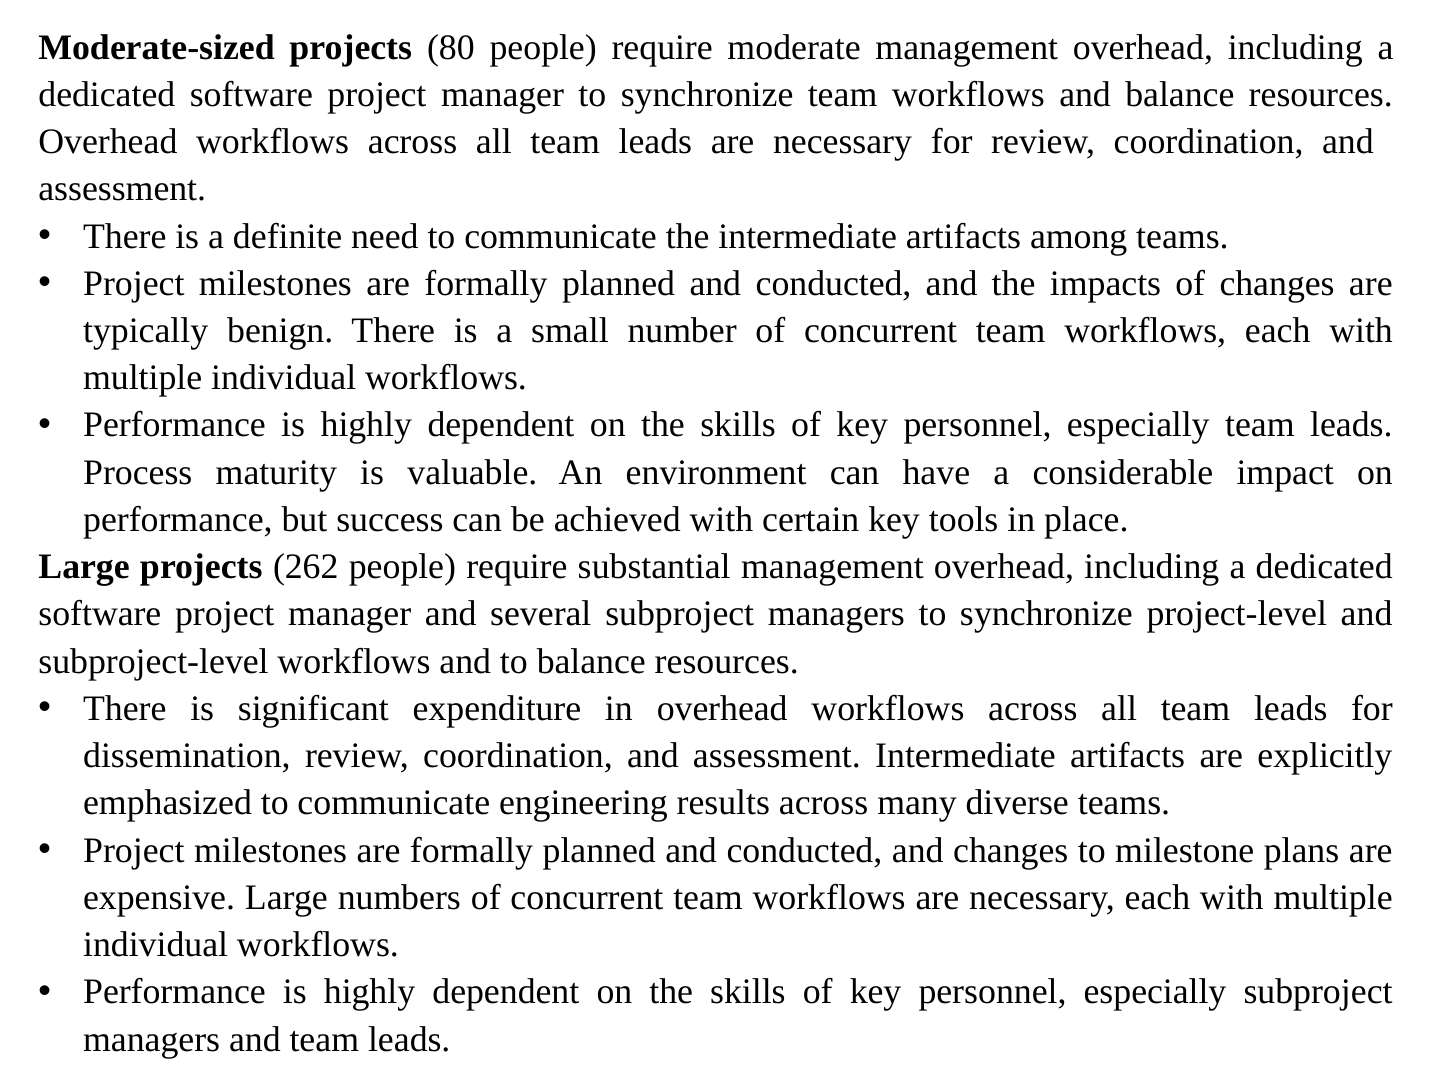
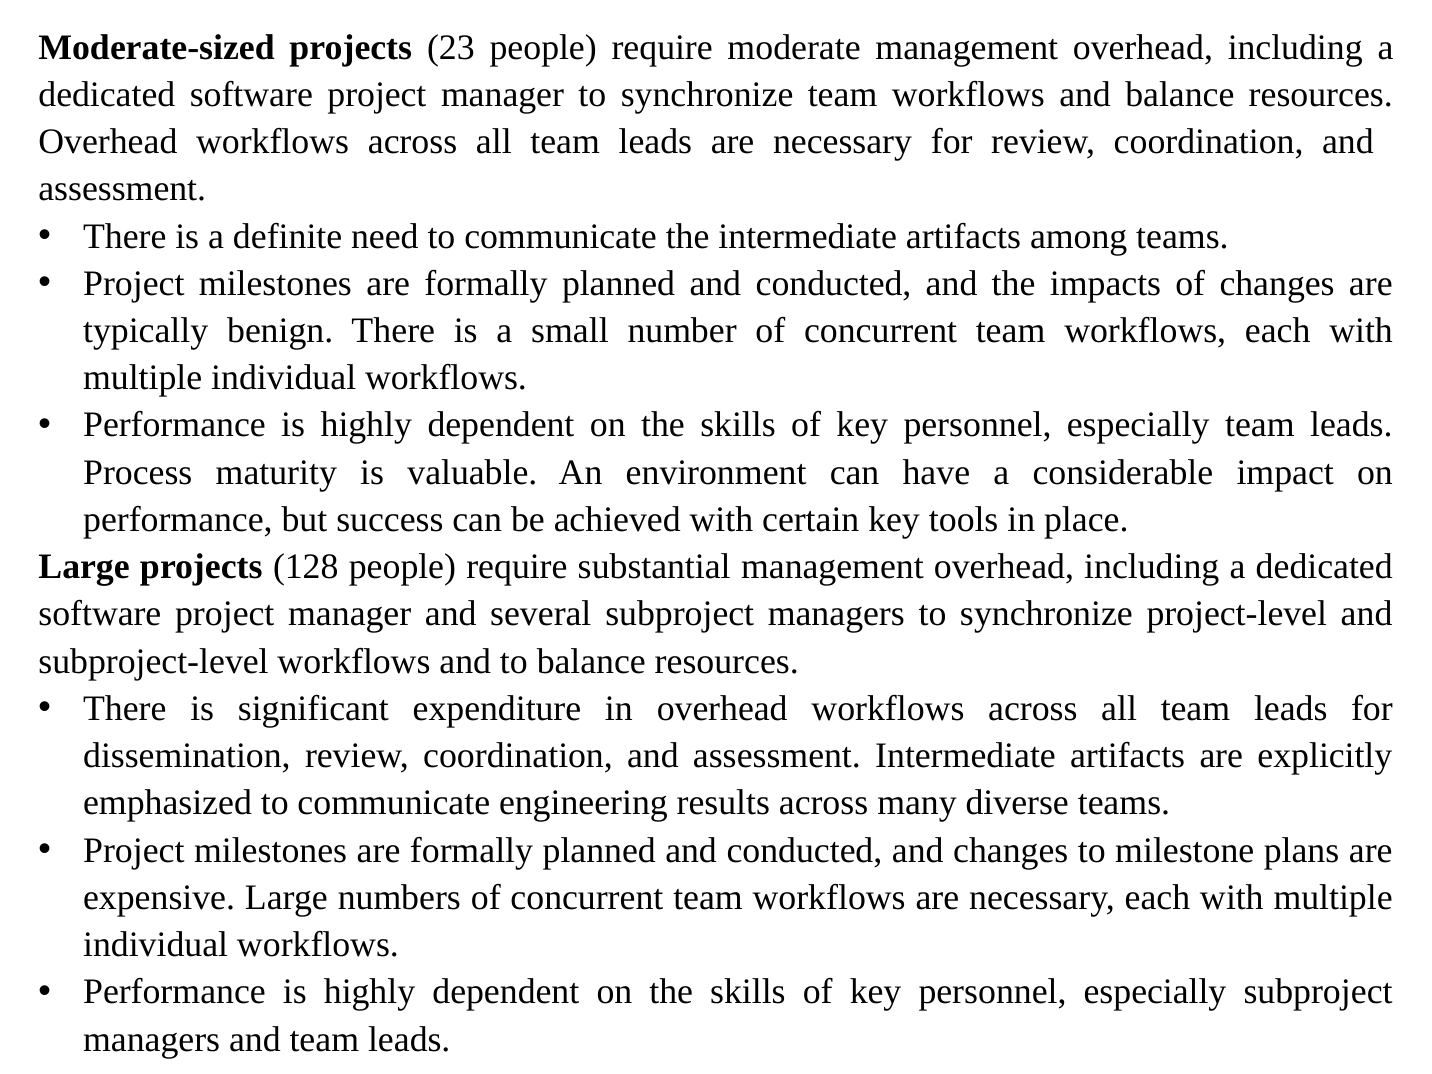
80: 80 -> 23 (451, 47)
262: 262 -> 128 (306, 567)
